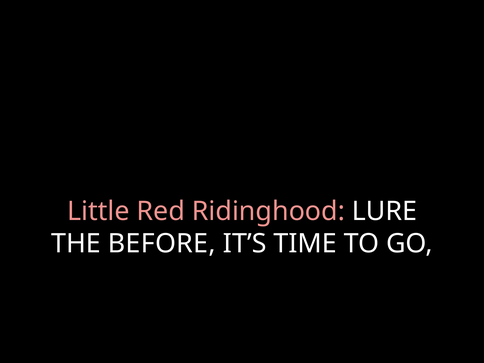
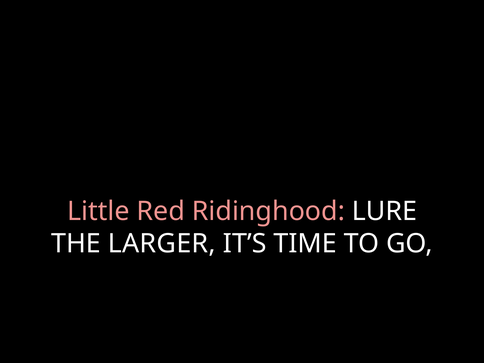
BEFORE: BEFORE -> LARGER (162, 243)
